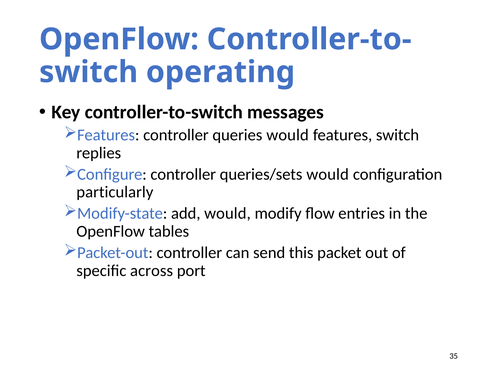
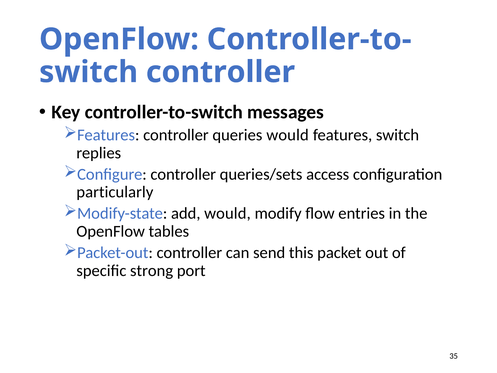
switch operating: operating -> controller (220, 72)
queries/sets would: would -> access (328, 174)
across: across -> strong (152, 270)
